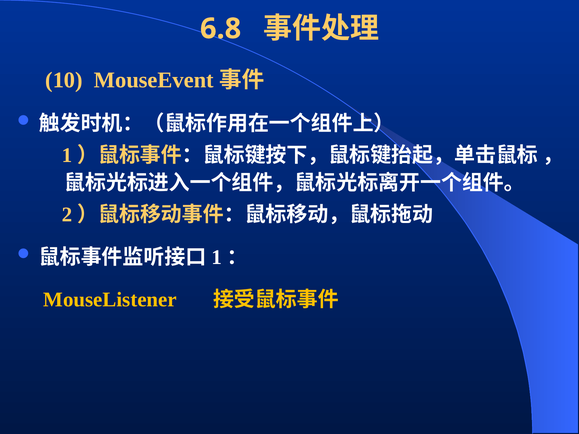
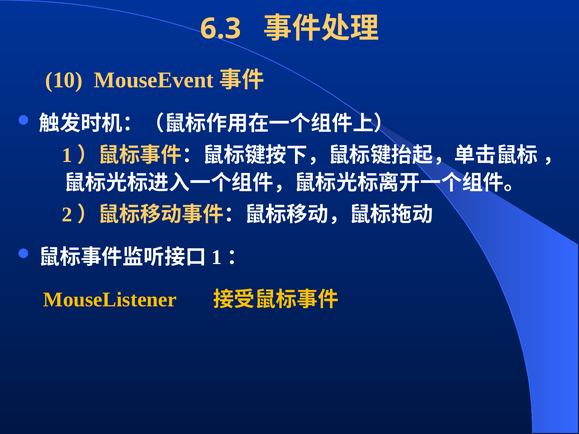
6.8: 6.8 -> 6.3 (221, 29)
